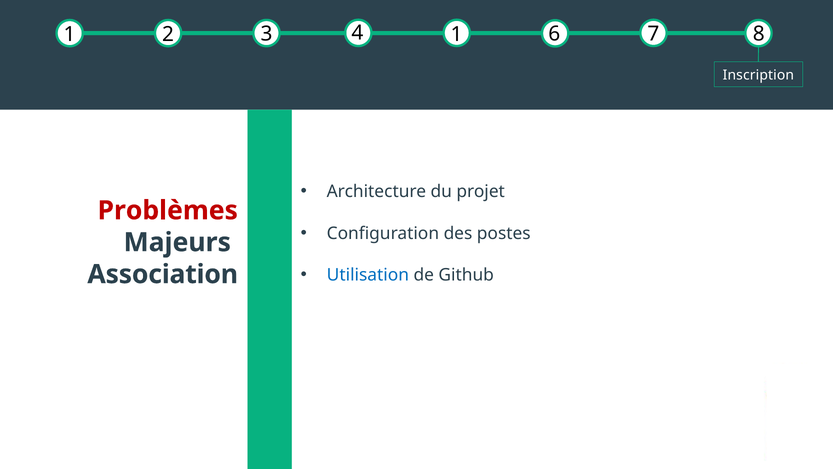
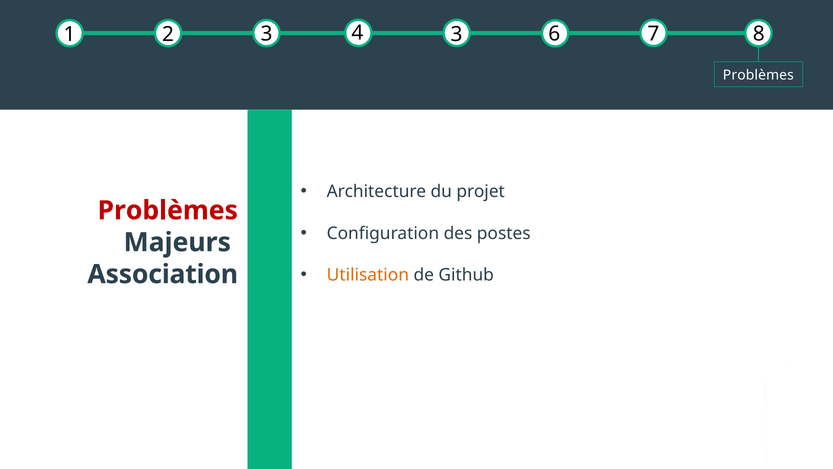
4 1: 1 -> 3 (456, 34)
Inscription: Inscription -> Problèmes (758, 75)
Utilisation colour: blue -> orange (368, 275)
